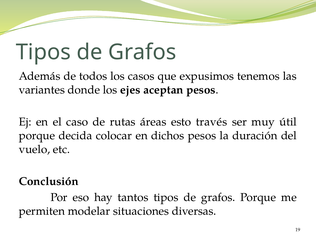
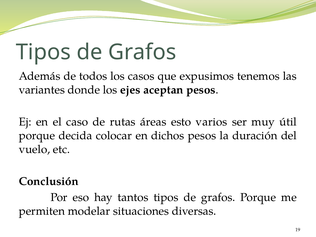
través: través -> varios (211, 122)
